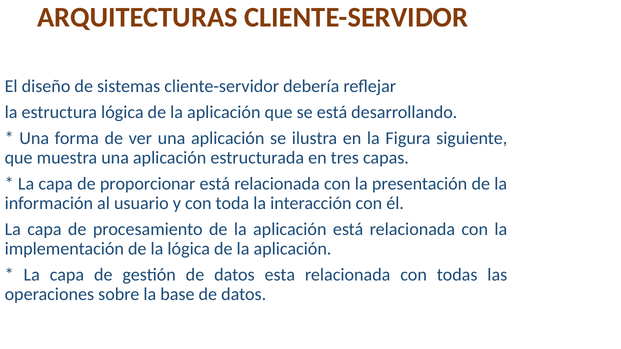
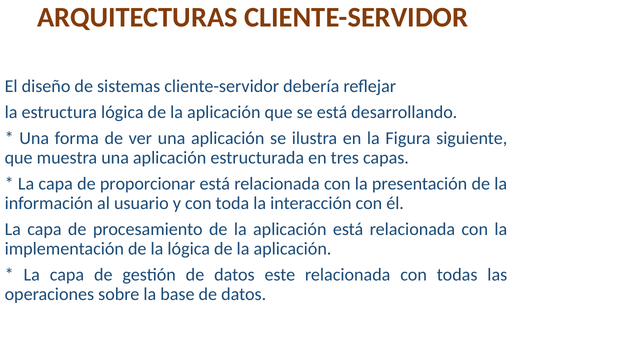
esta: esta -> este (280, 275)
